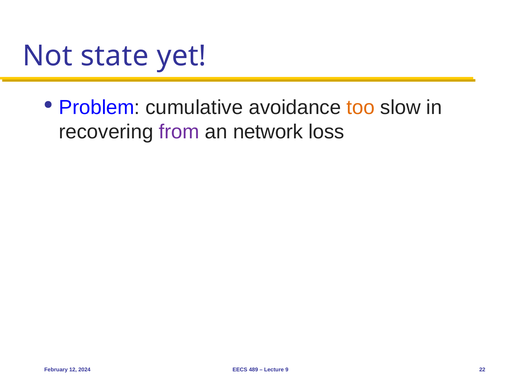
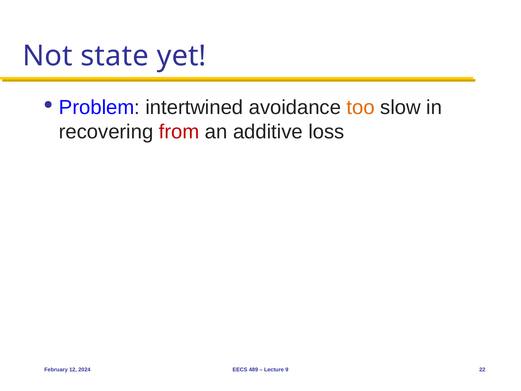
cumulative: cumulative -> intertwined (194, 107)
from colour: purple -> red (179, 132)
network: network -> additive (268, 132)
